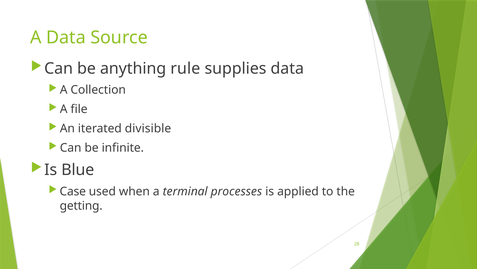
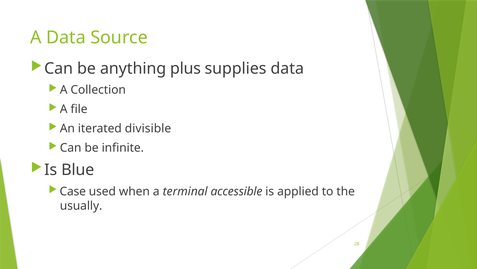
rule: rule -> plus (185, 68)
processes: processes -> accessible (236, 191)
getting: getting -> usually (81, 205)
